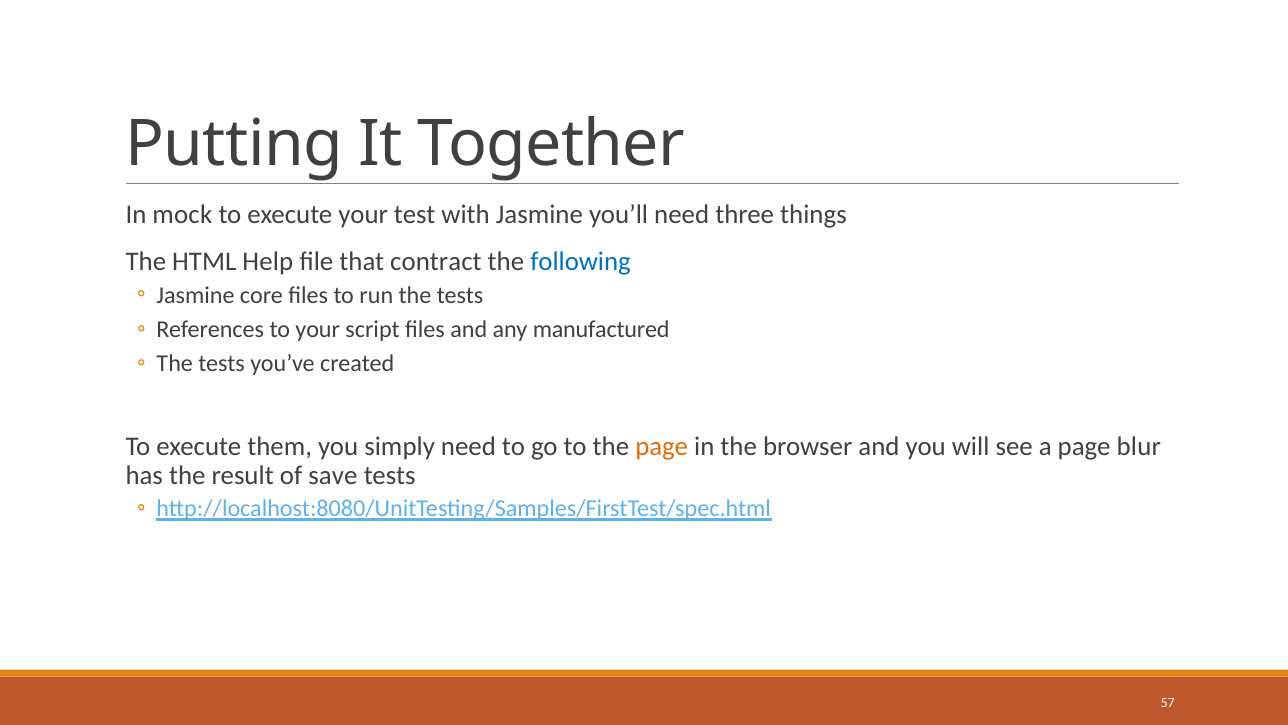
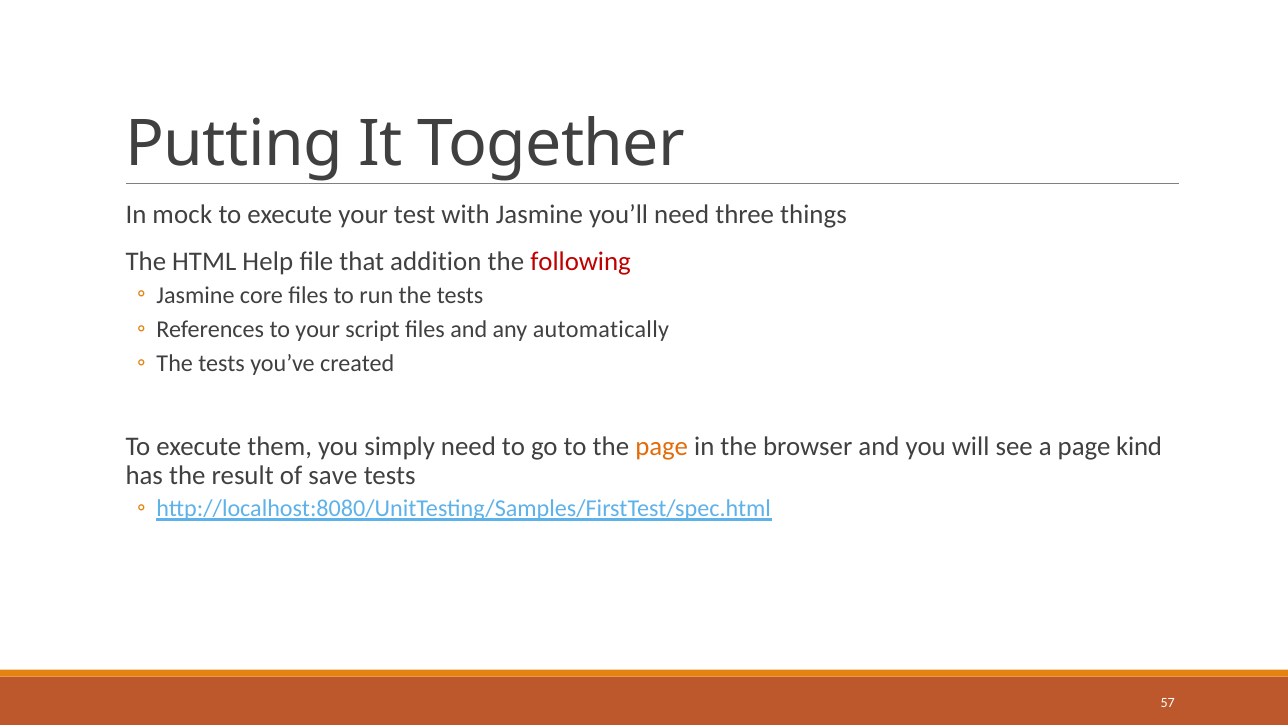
contract: contract -> addition (436, 262)
following colour: blue -> red (581, 262)
manufactured: manufactured -> automatically (601, 329)
blur: blur -> kind (1139, 446)
